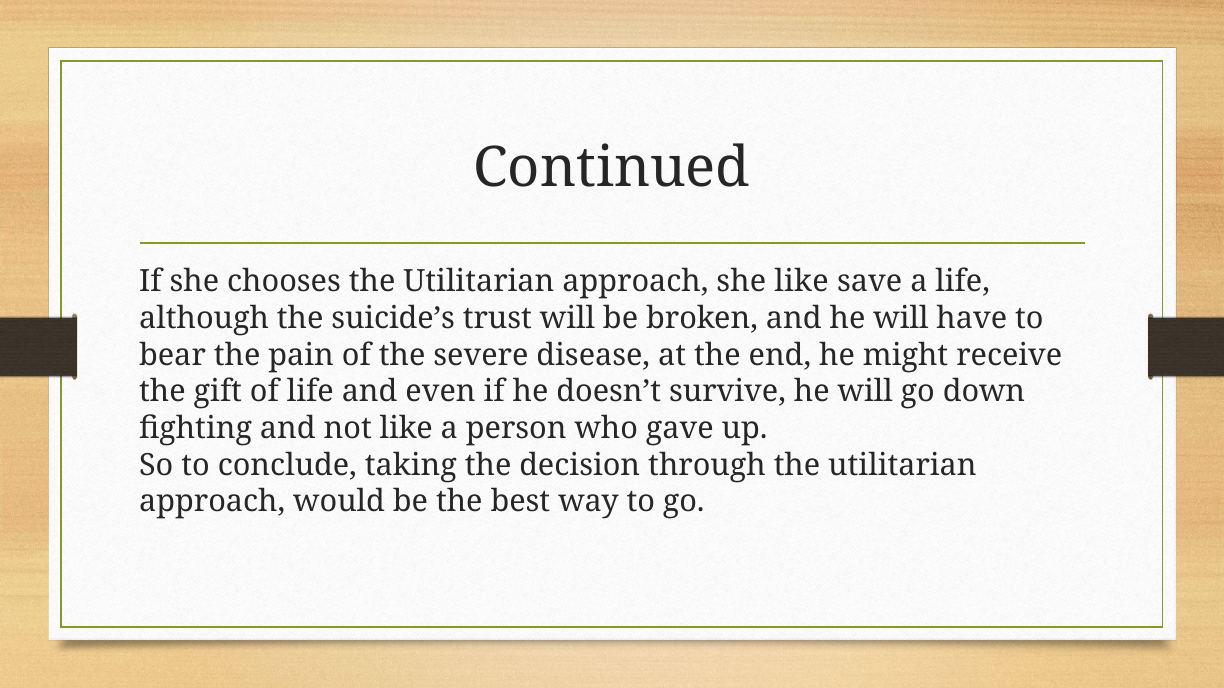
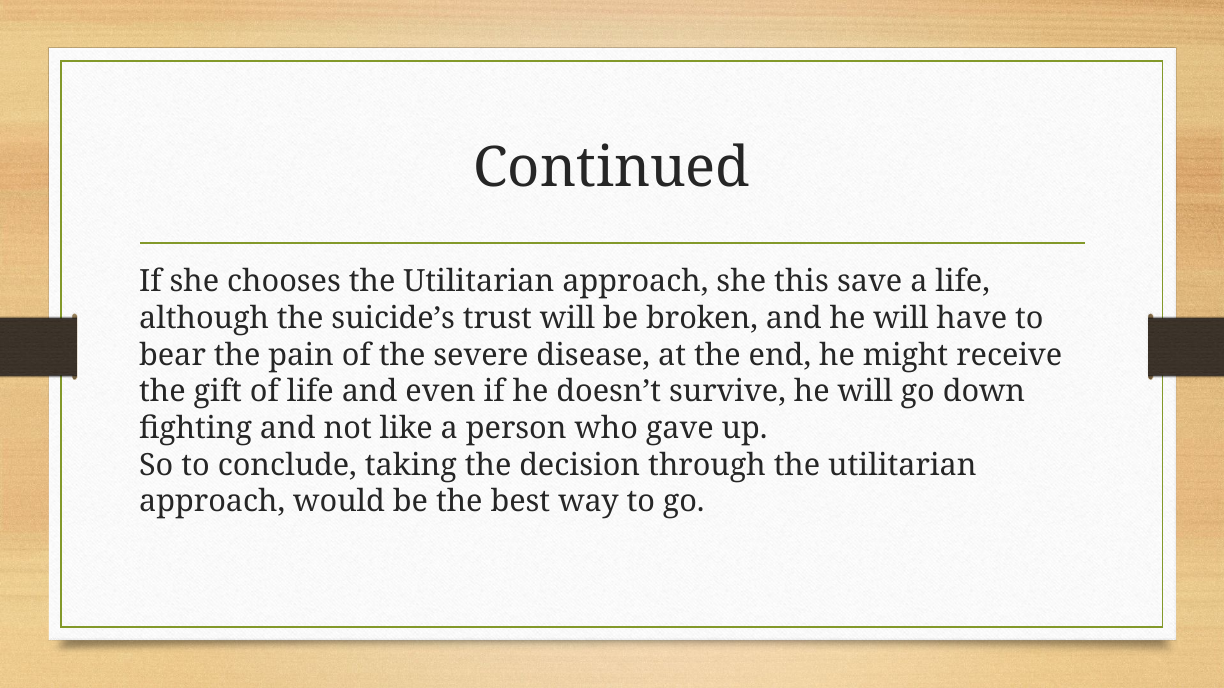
she like: like -> this (802, 282)
